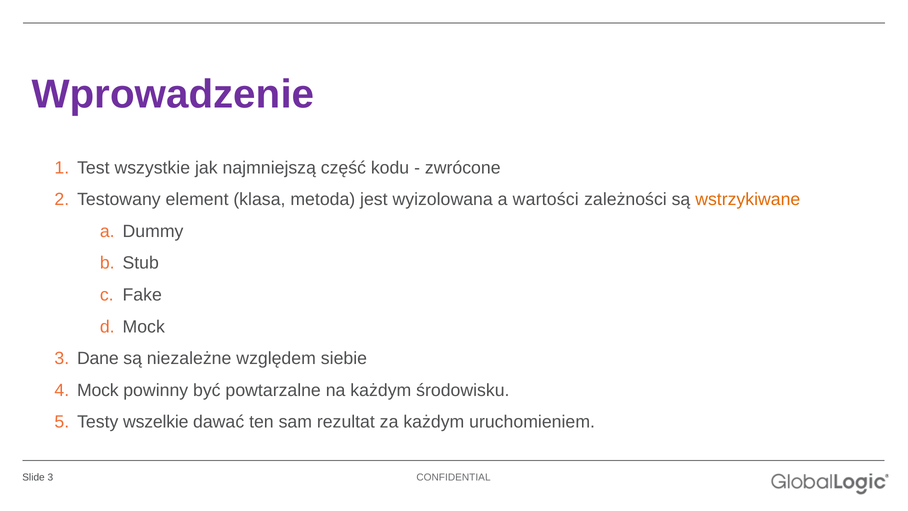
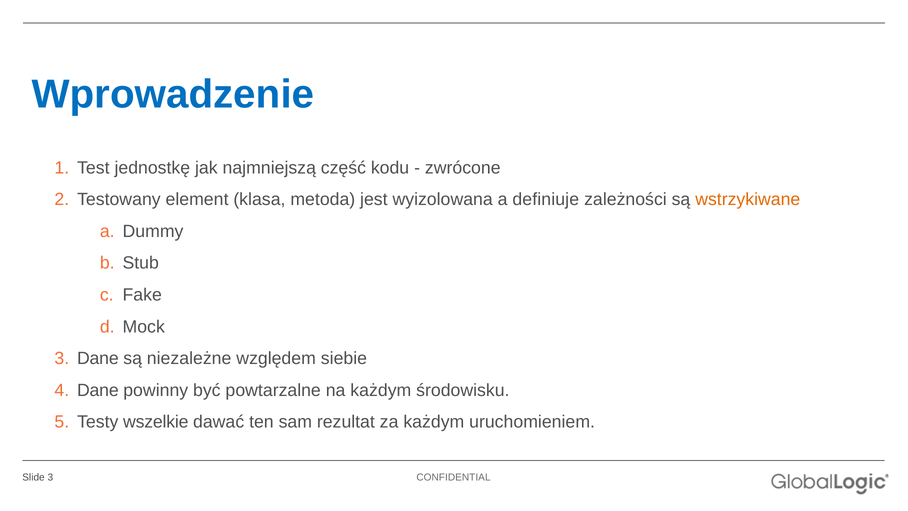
Wprowadzenie colour: purple -> blue (173, 95)
wszystkie: wszystkie -> jednostkę (152, 168)
wartości: wartości -> definiuje (546, 199)
Mock: Mock -> Dane (98, 390)
